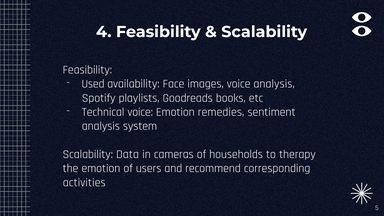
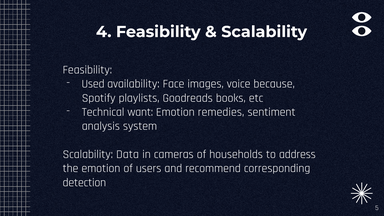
voice analysis: analysis -> because (274, 84)
Technical voice: voice -> want (140, 112)
therapy: therapy -> address (297, 154)
activities: activities -> detection (84, 182)
